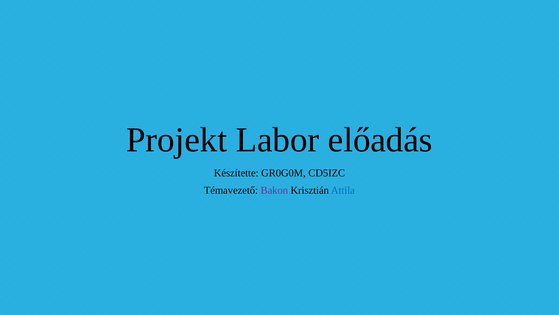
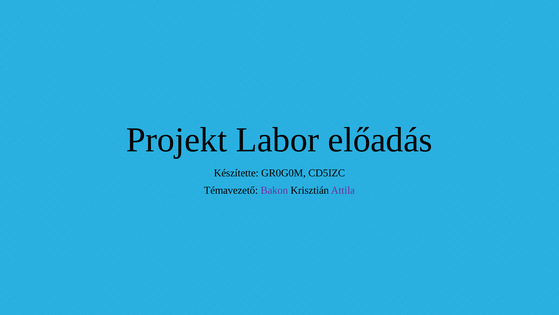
Attila colour: blue -> purple (343, 190)
